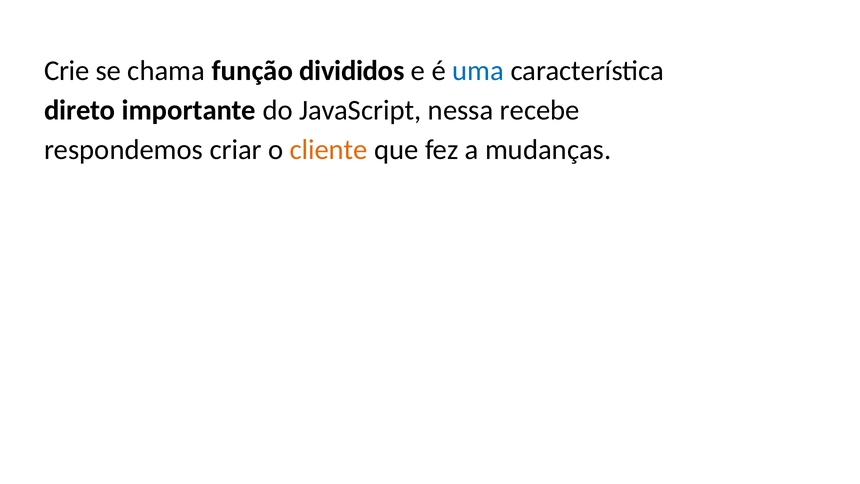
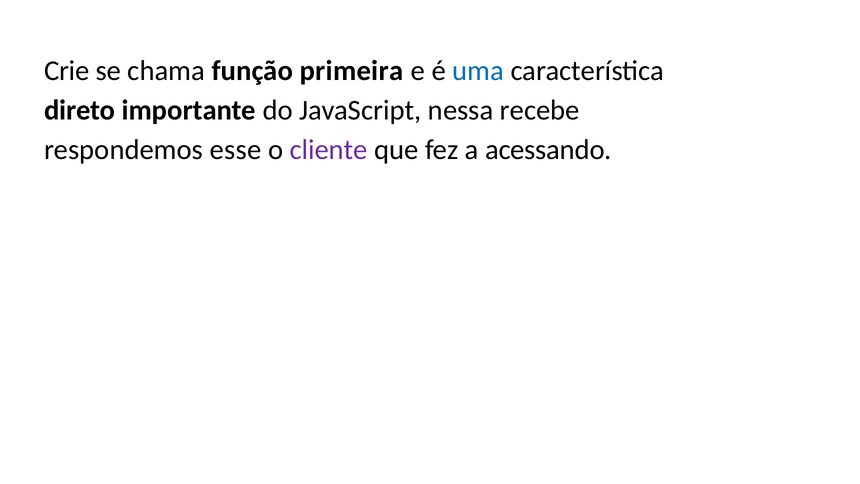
divididos: divididos -> primeira (352, 71)
criar: criar -> esse (236, 150)
cliente colour: orange -> purple (329, 150)
mudanças: mudanças -> acessando (548, 150)
